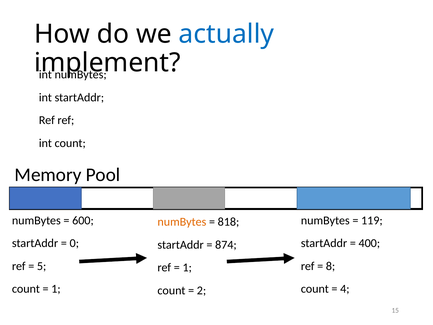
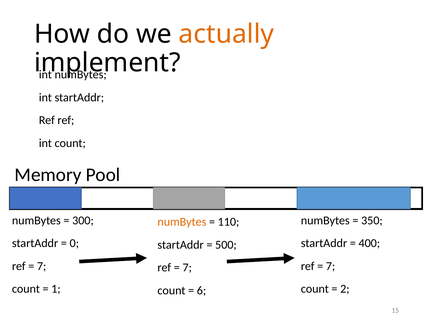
actually colour: blue -> orange (226, 34)
600: 600 -> 300 (83, 220)
119: 119 -> 350 (372, 220)
818: 818 -> 110 (228, 222)
874: 874 -> 500 (226, 245)
5: 5 -> 7 (42, 266)
8: 8 -> 7 (331, 266)
1: 1 -> 7 (187, 267)
4: 4 -> 2 (345, 289)
2: 2 -> 6 (201, 290)
